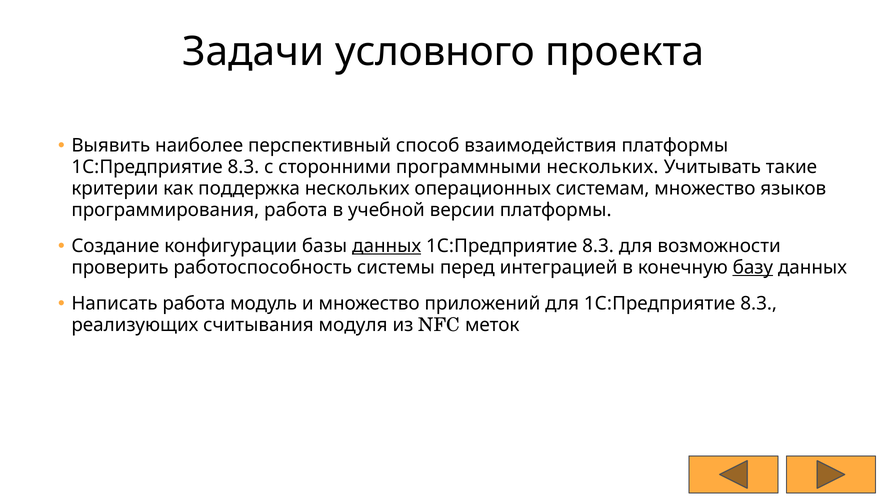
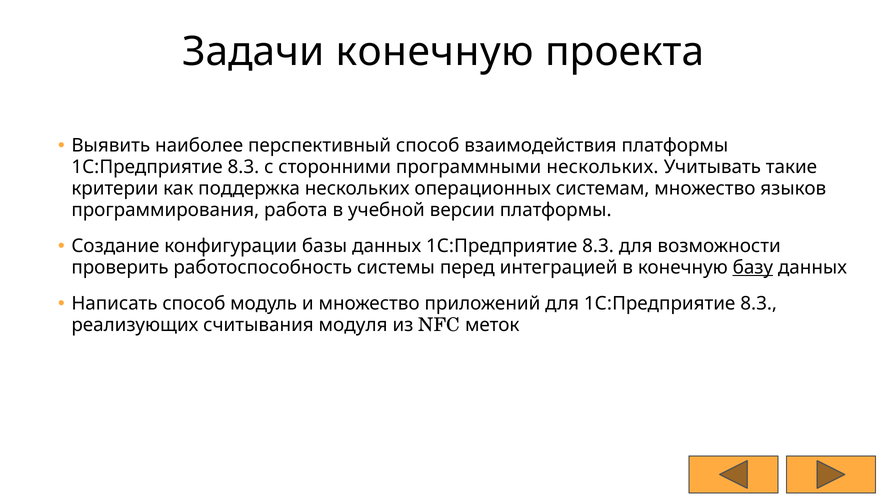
Задачи условного: условного -> конечную (435, 52)
данных underline: present -> none (387, 246)
Написать работа: работа -> способ (194, 304)
